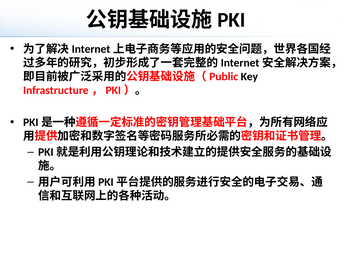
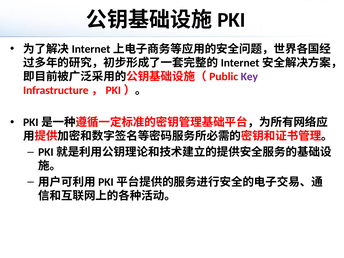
Key colour: black -> purple (249, 77)
